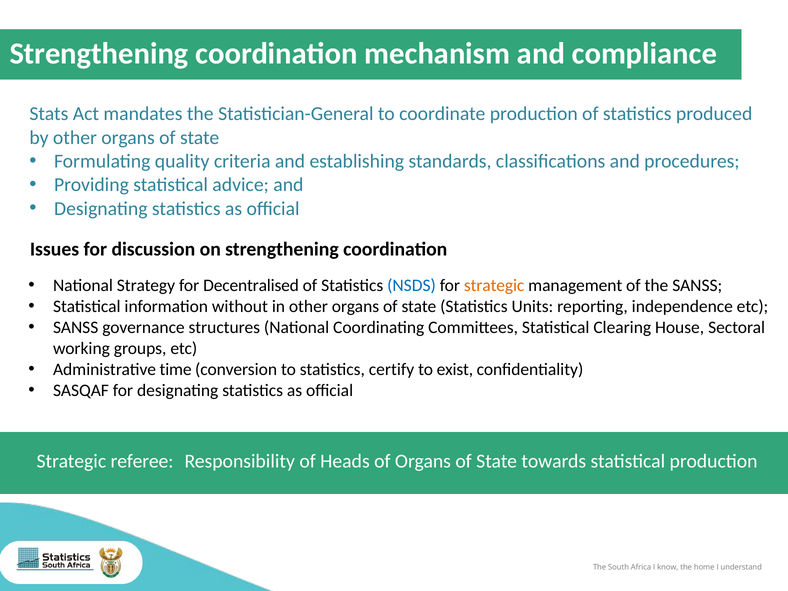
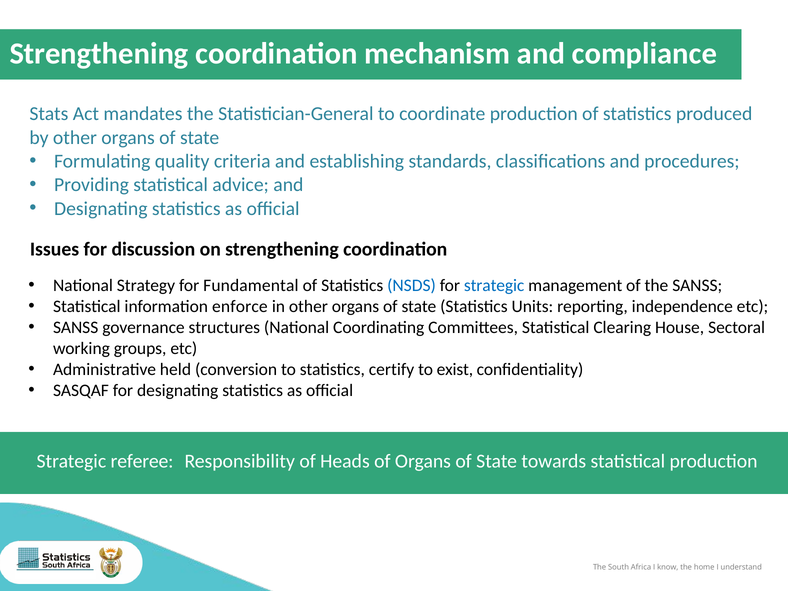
Decentralised: Decentralised -> Fundamental (251, 286)
strategic colour: orange -> blue (494, 286)
without: without -> enforce (240, 307)
time: time -> held (175, 370)
